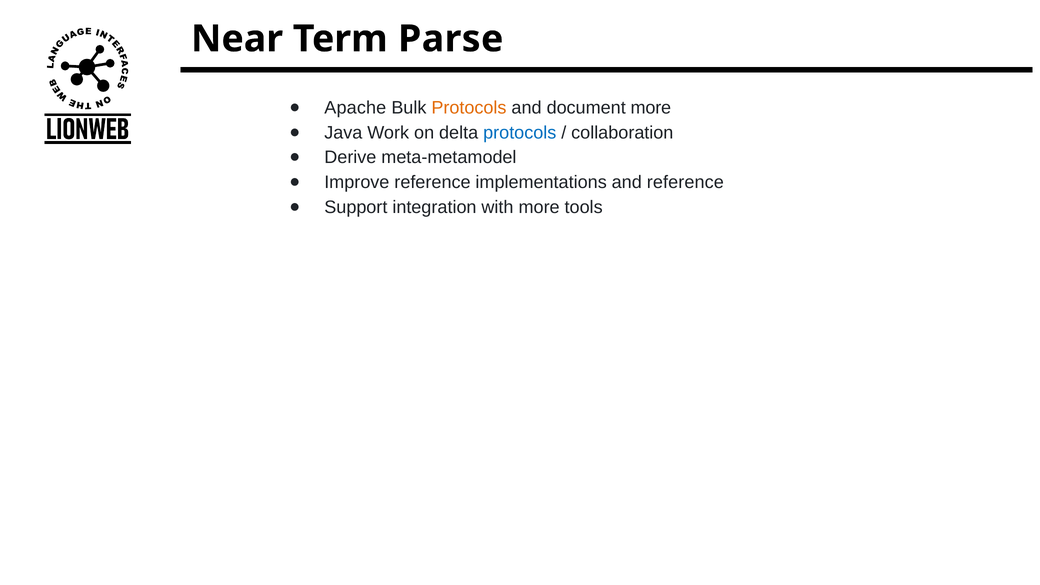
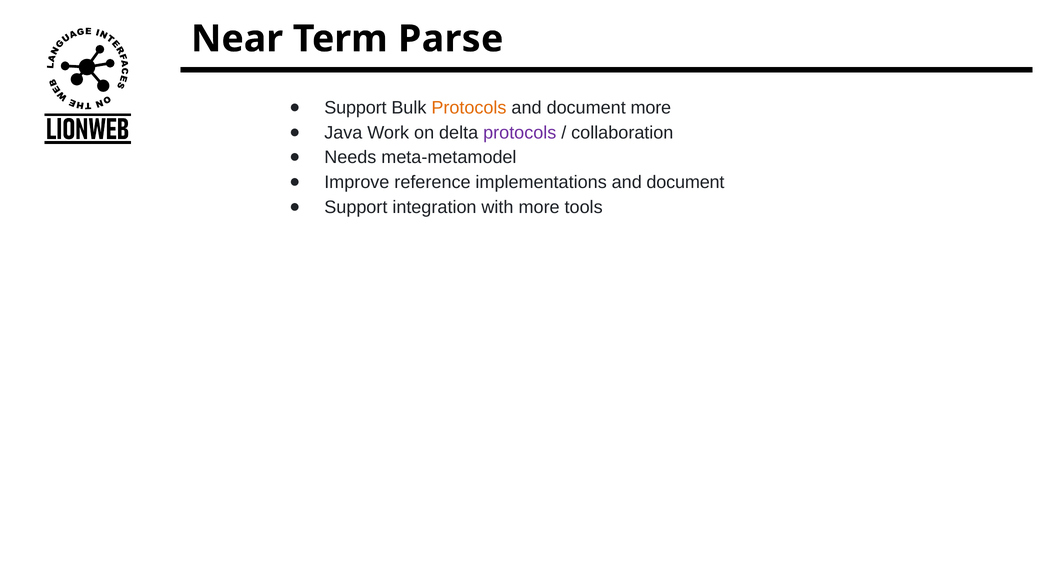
Apache: Apache -> Support (355, 108)
protocols colour: blue -> purple (520, 133)
Derive: Derive -> Needs (350, 157)
implementations and reference: reference -> document (685, 182)
